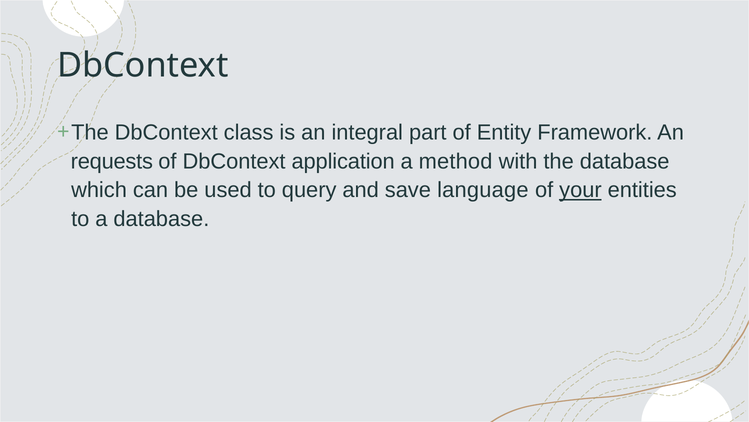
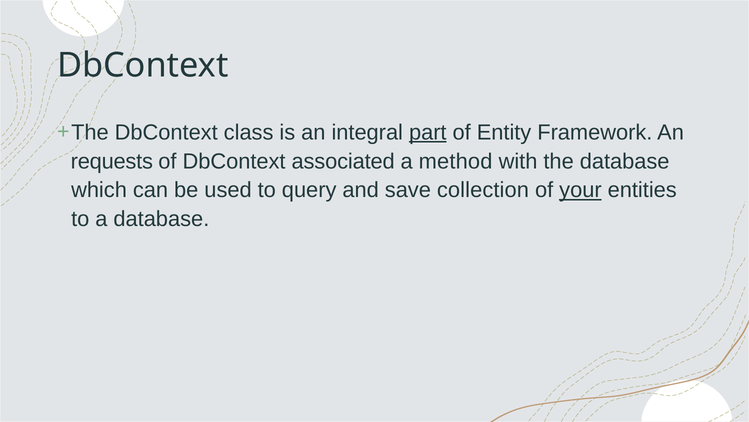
part underline: none -> present (428, 132)
application: application -> associated (343, 161)
language: language -> collection (483, 190)
